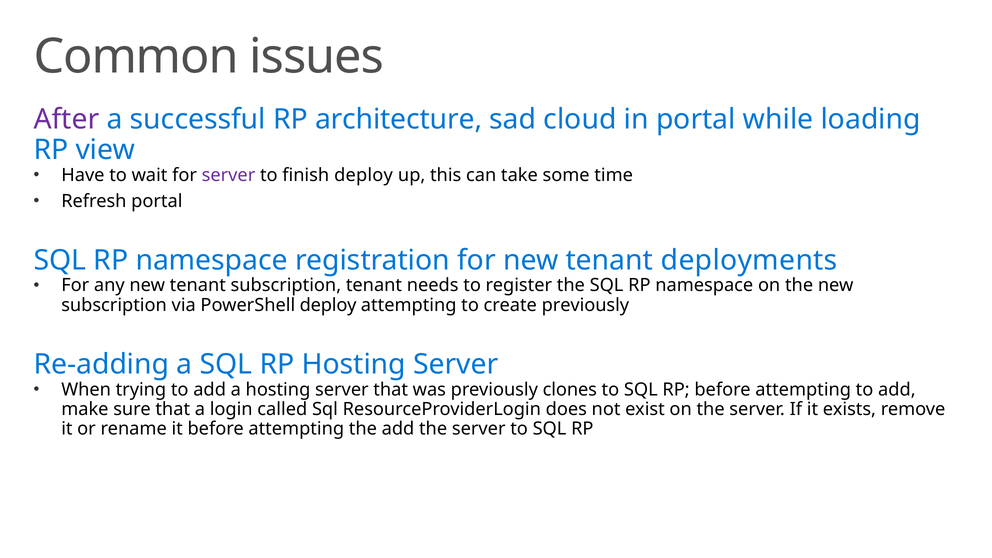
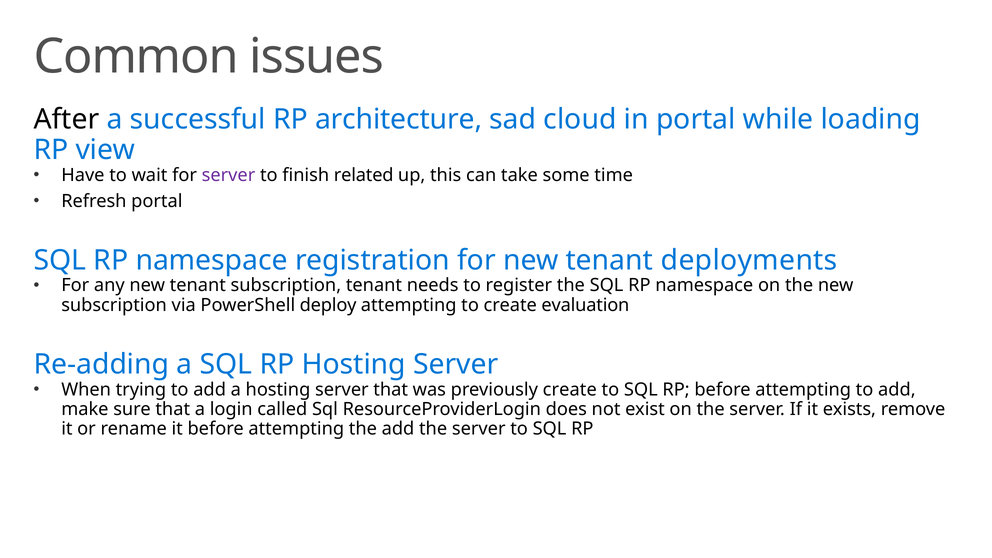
After colour: purple -> black (66, 119)
finish deploy: deploy -> related (364, 175)
create previously: previously -> evaluation (585, 305)
previously clones: clones -> create (570, 389)
